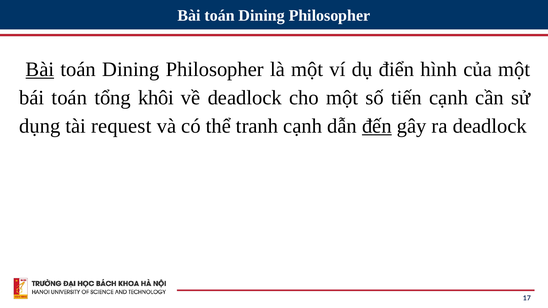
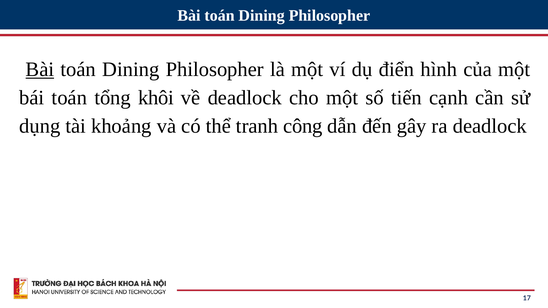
request: request -> khoảng (121, 126)
tranh cạnh: cạnh -> công (303, 126)
đến underline: present -> none (377, 126)
